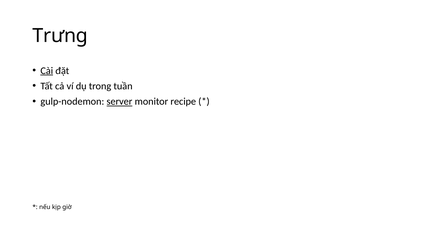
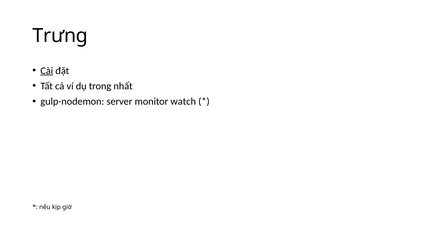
tuần: tuần -> nhất (123, 86)
server underline: present -> none (119, 102)
recipe: recipe -> watch (183, 102)
